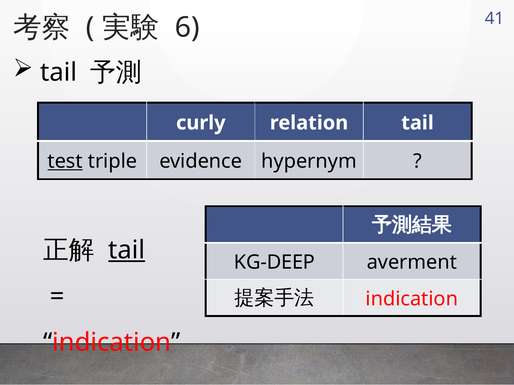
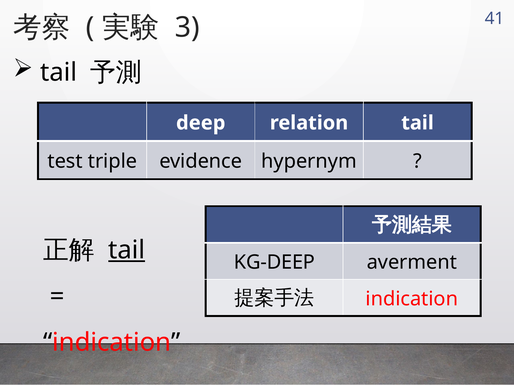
6: 6 -> 3 (187, 28)
curly: curly -> deep (201, 123)
test underline: present -> none (65, 161)
